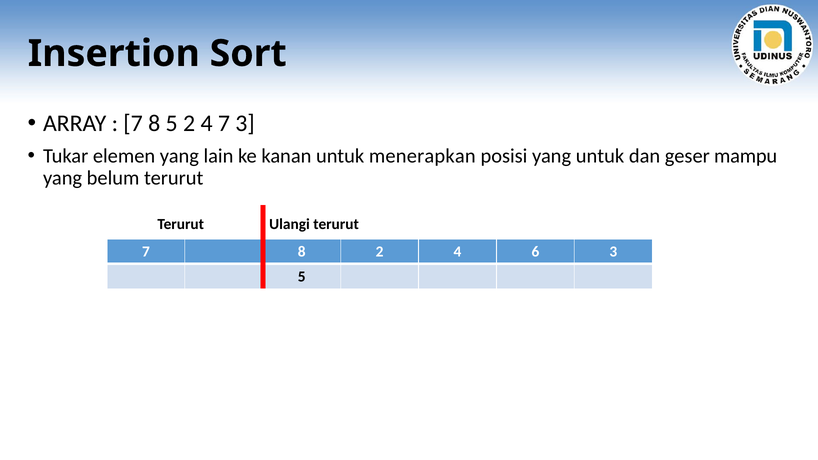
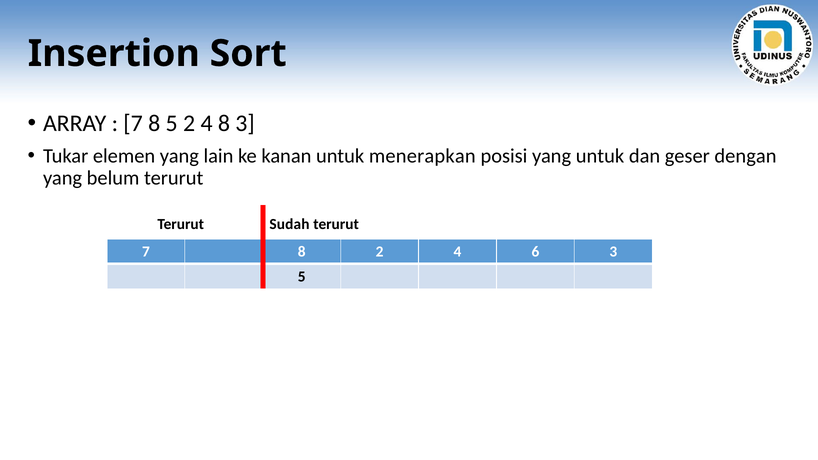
4 7: 7 -> 8 (224, 124)
mampu: mampu -> dengan (745, 156)
Ulangi: Ulangi -> Sudah (289, 224)
